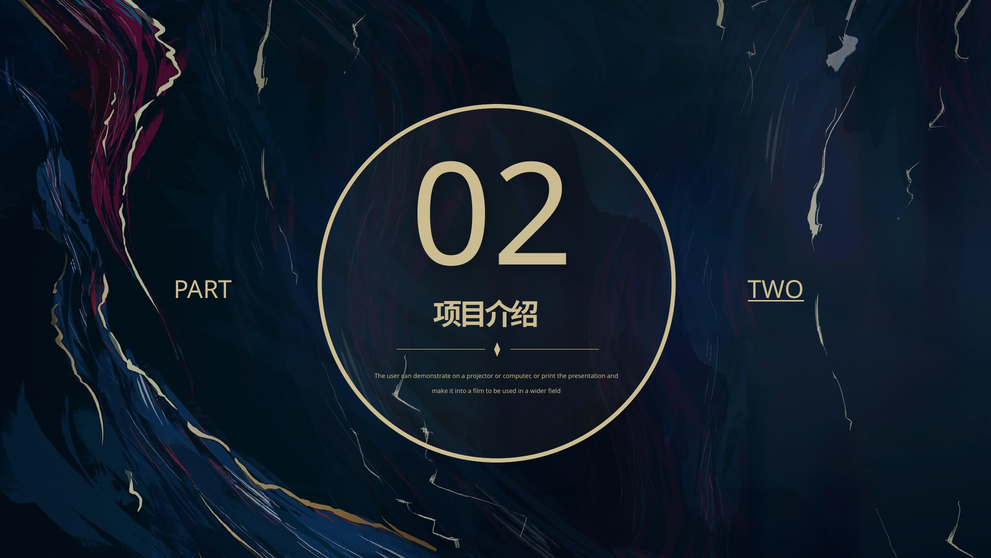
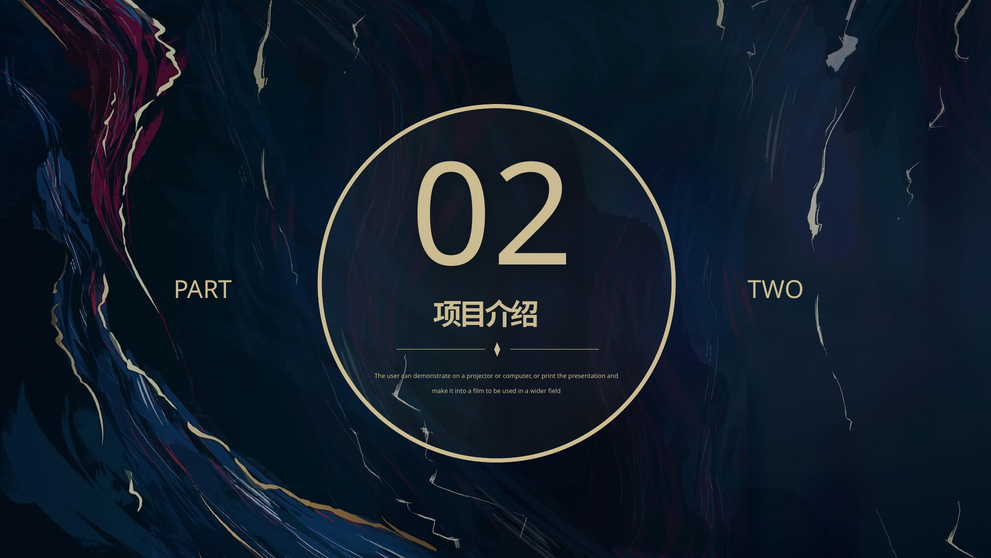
TWO underline: present -> none (776, 290)
